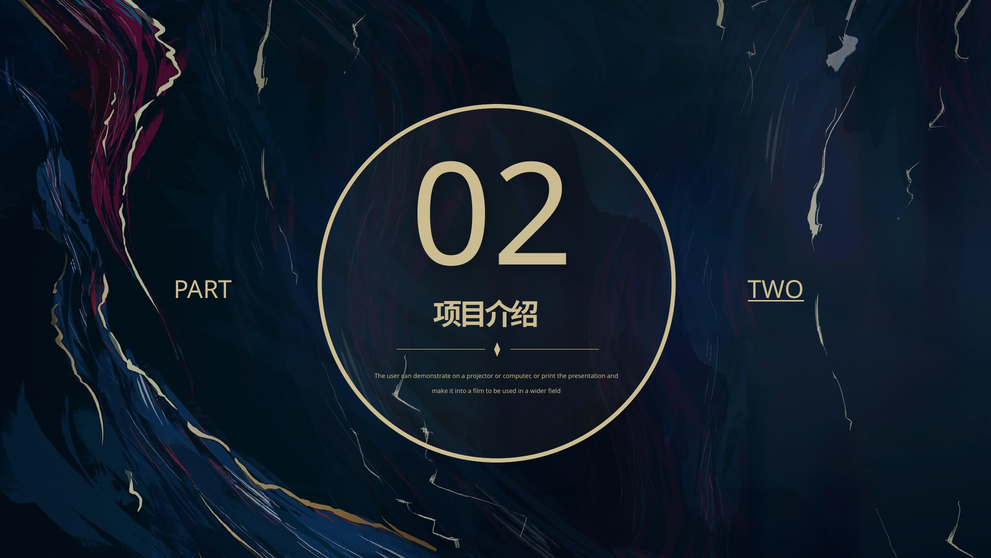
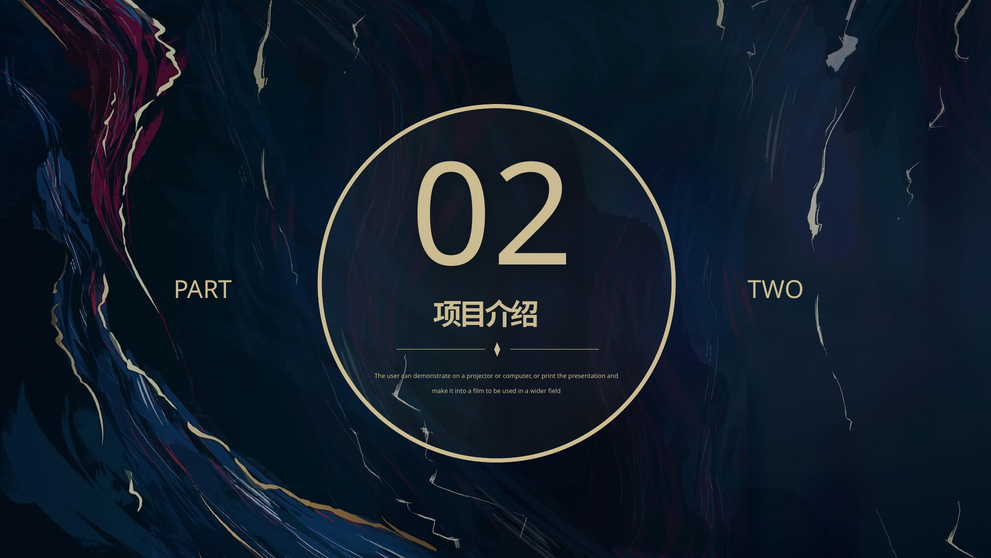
TWO underline: present -> none (776, 290)
